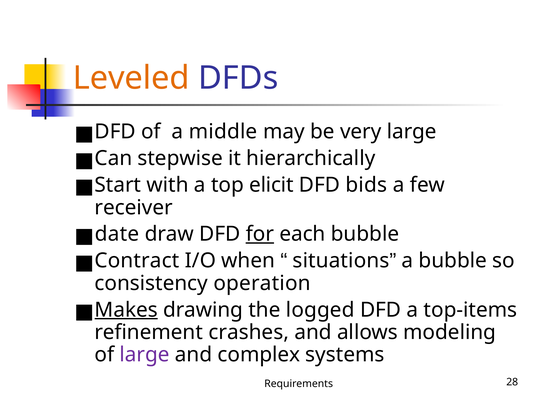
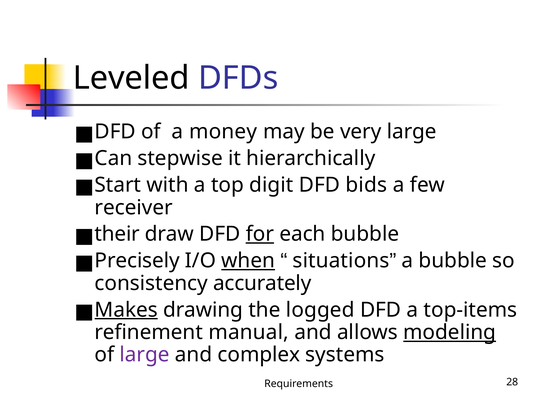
Leveled colour: orange -> black (131, 78)
middle: middle -> money (223, 132)
elicit: elicit -> digit (271, 185)
date: date -> their (117, 234)
Contract: Contract -> Precisely (137, 261)
when underline: none -> present (248, 261)
operation: operation -> accurately (262, 283)
crashes: crashes -> manual (249, 332)
modeling underline: none -> present (450, 332)
